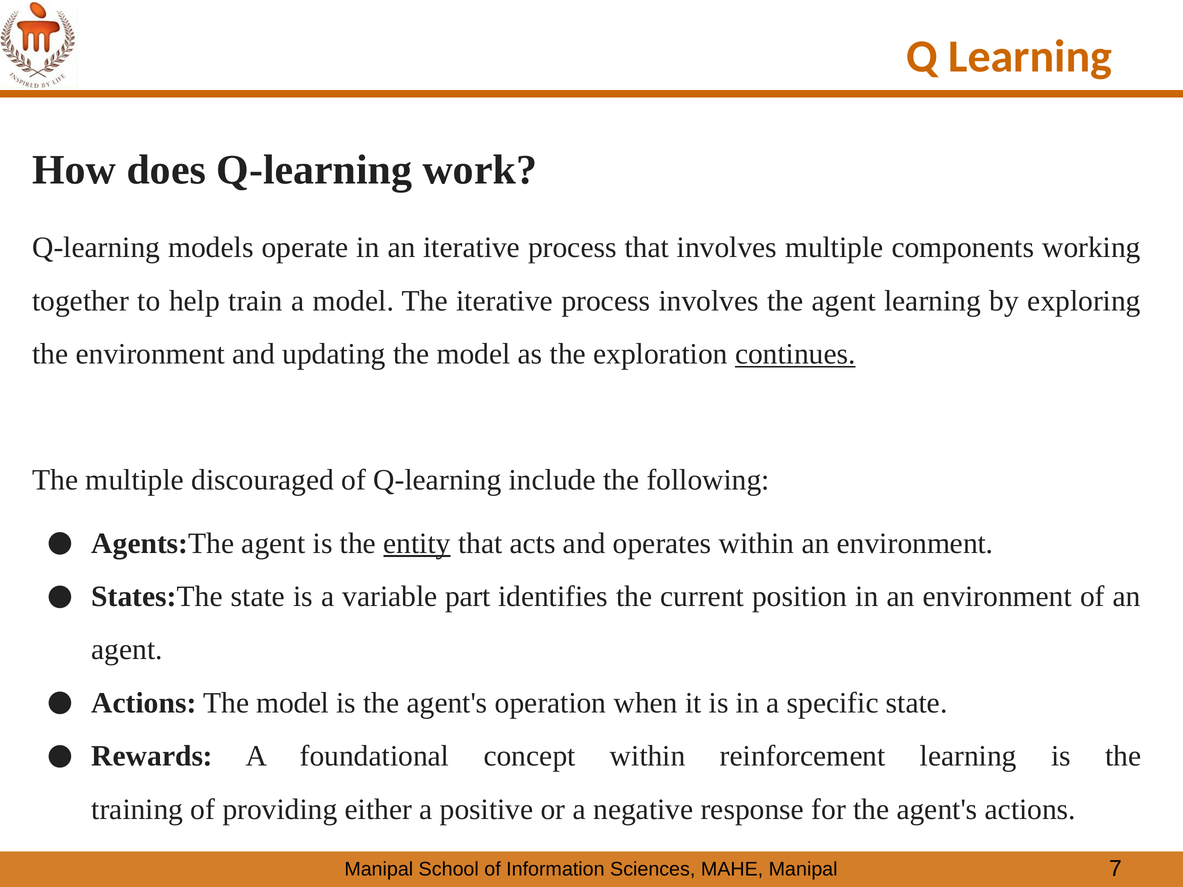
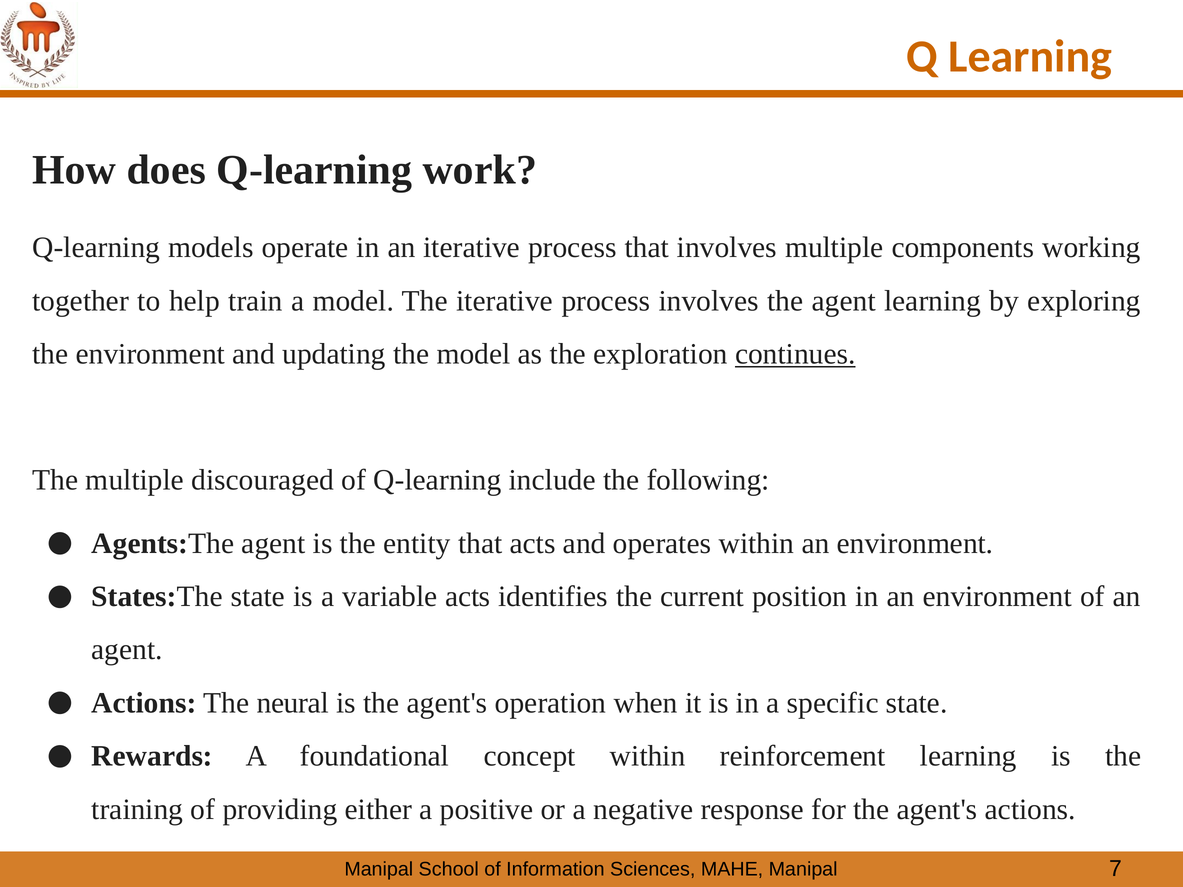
entity underline: present -> none (417, 543)
variable part: part -> acts (468, 597)
Actions The model: model -> neural (293, 703)
